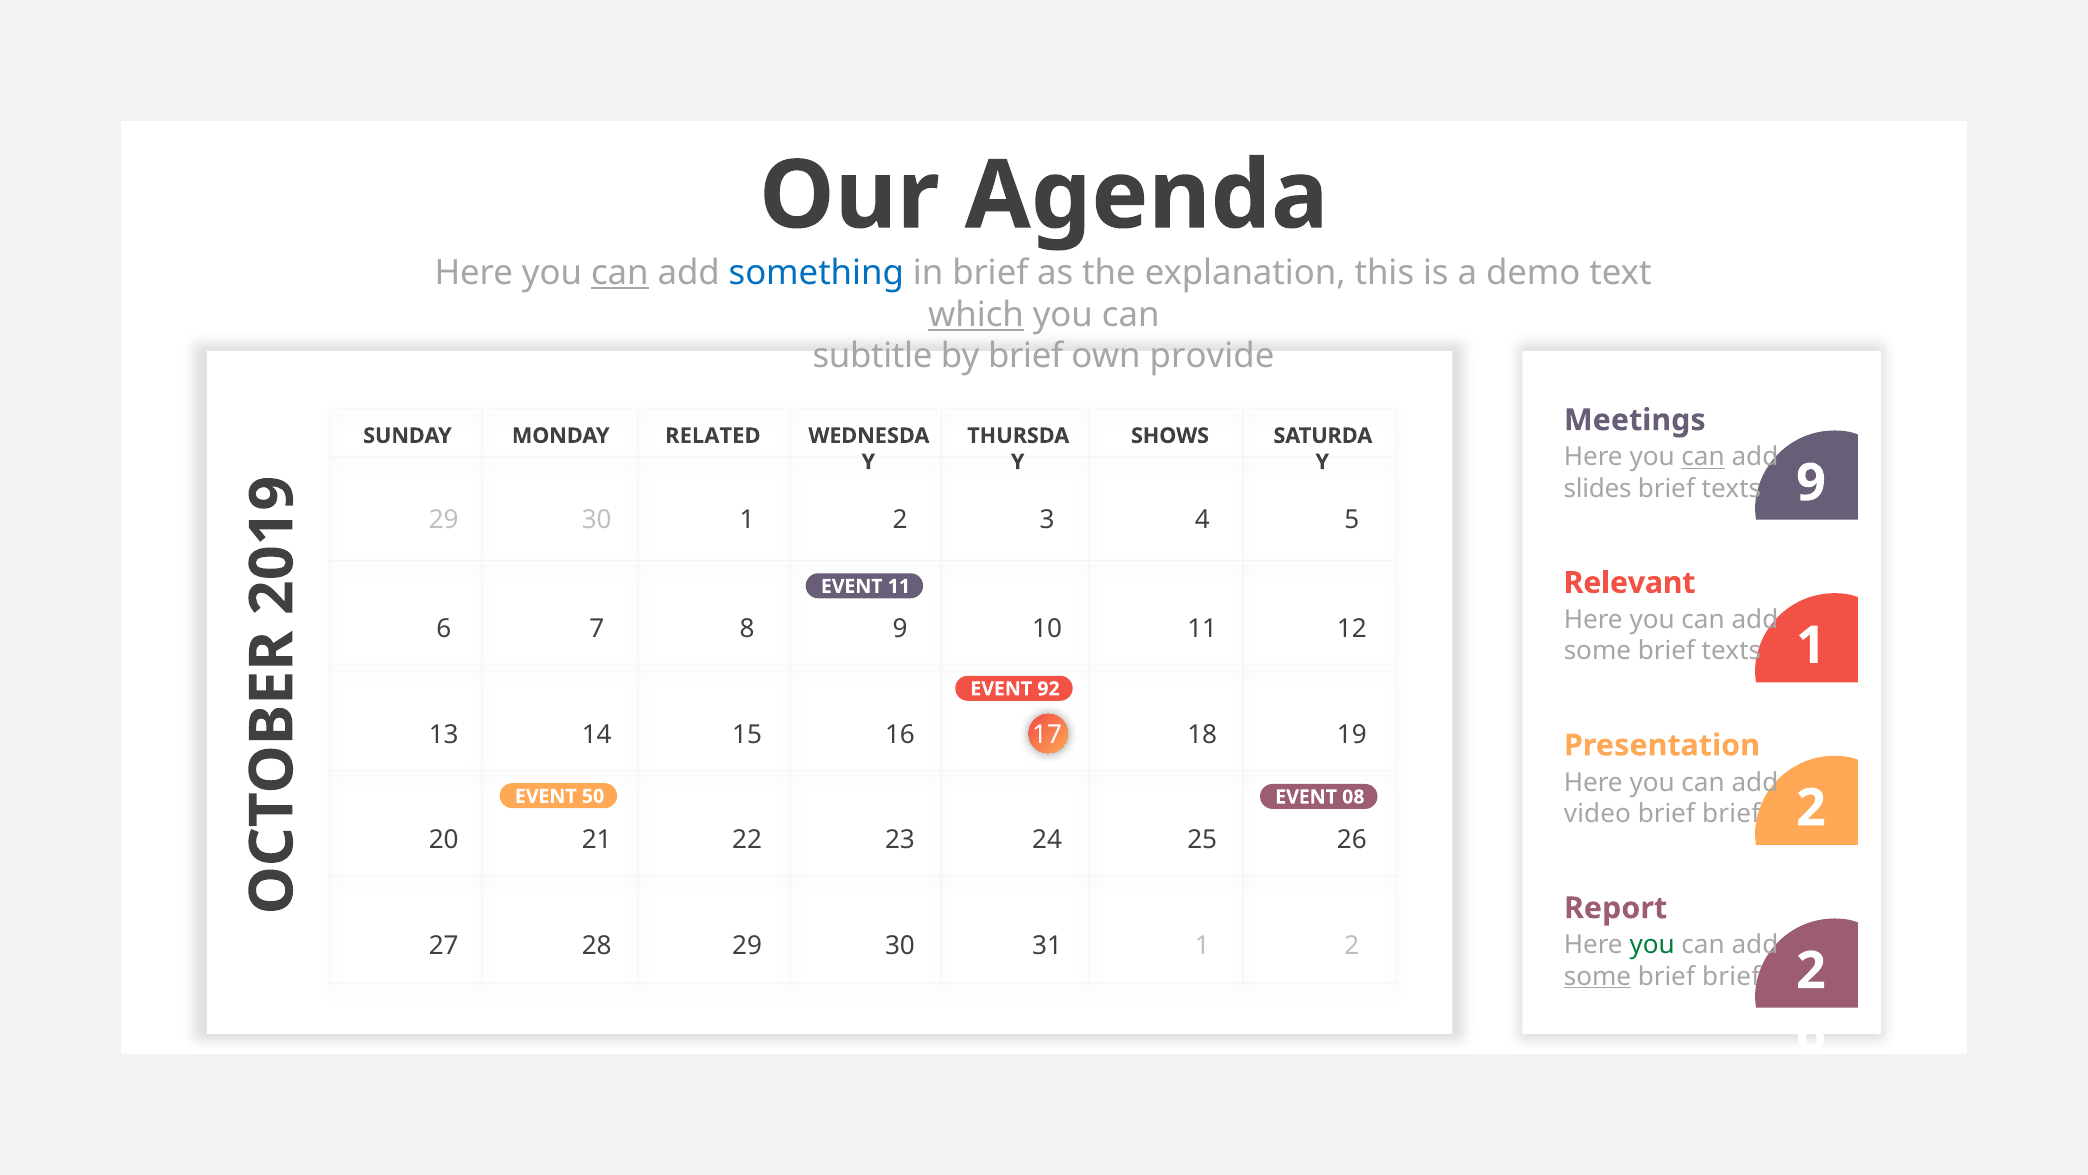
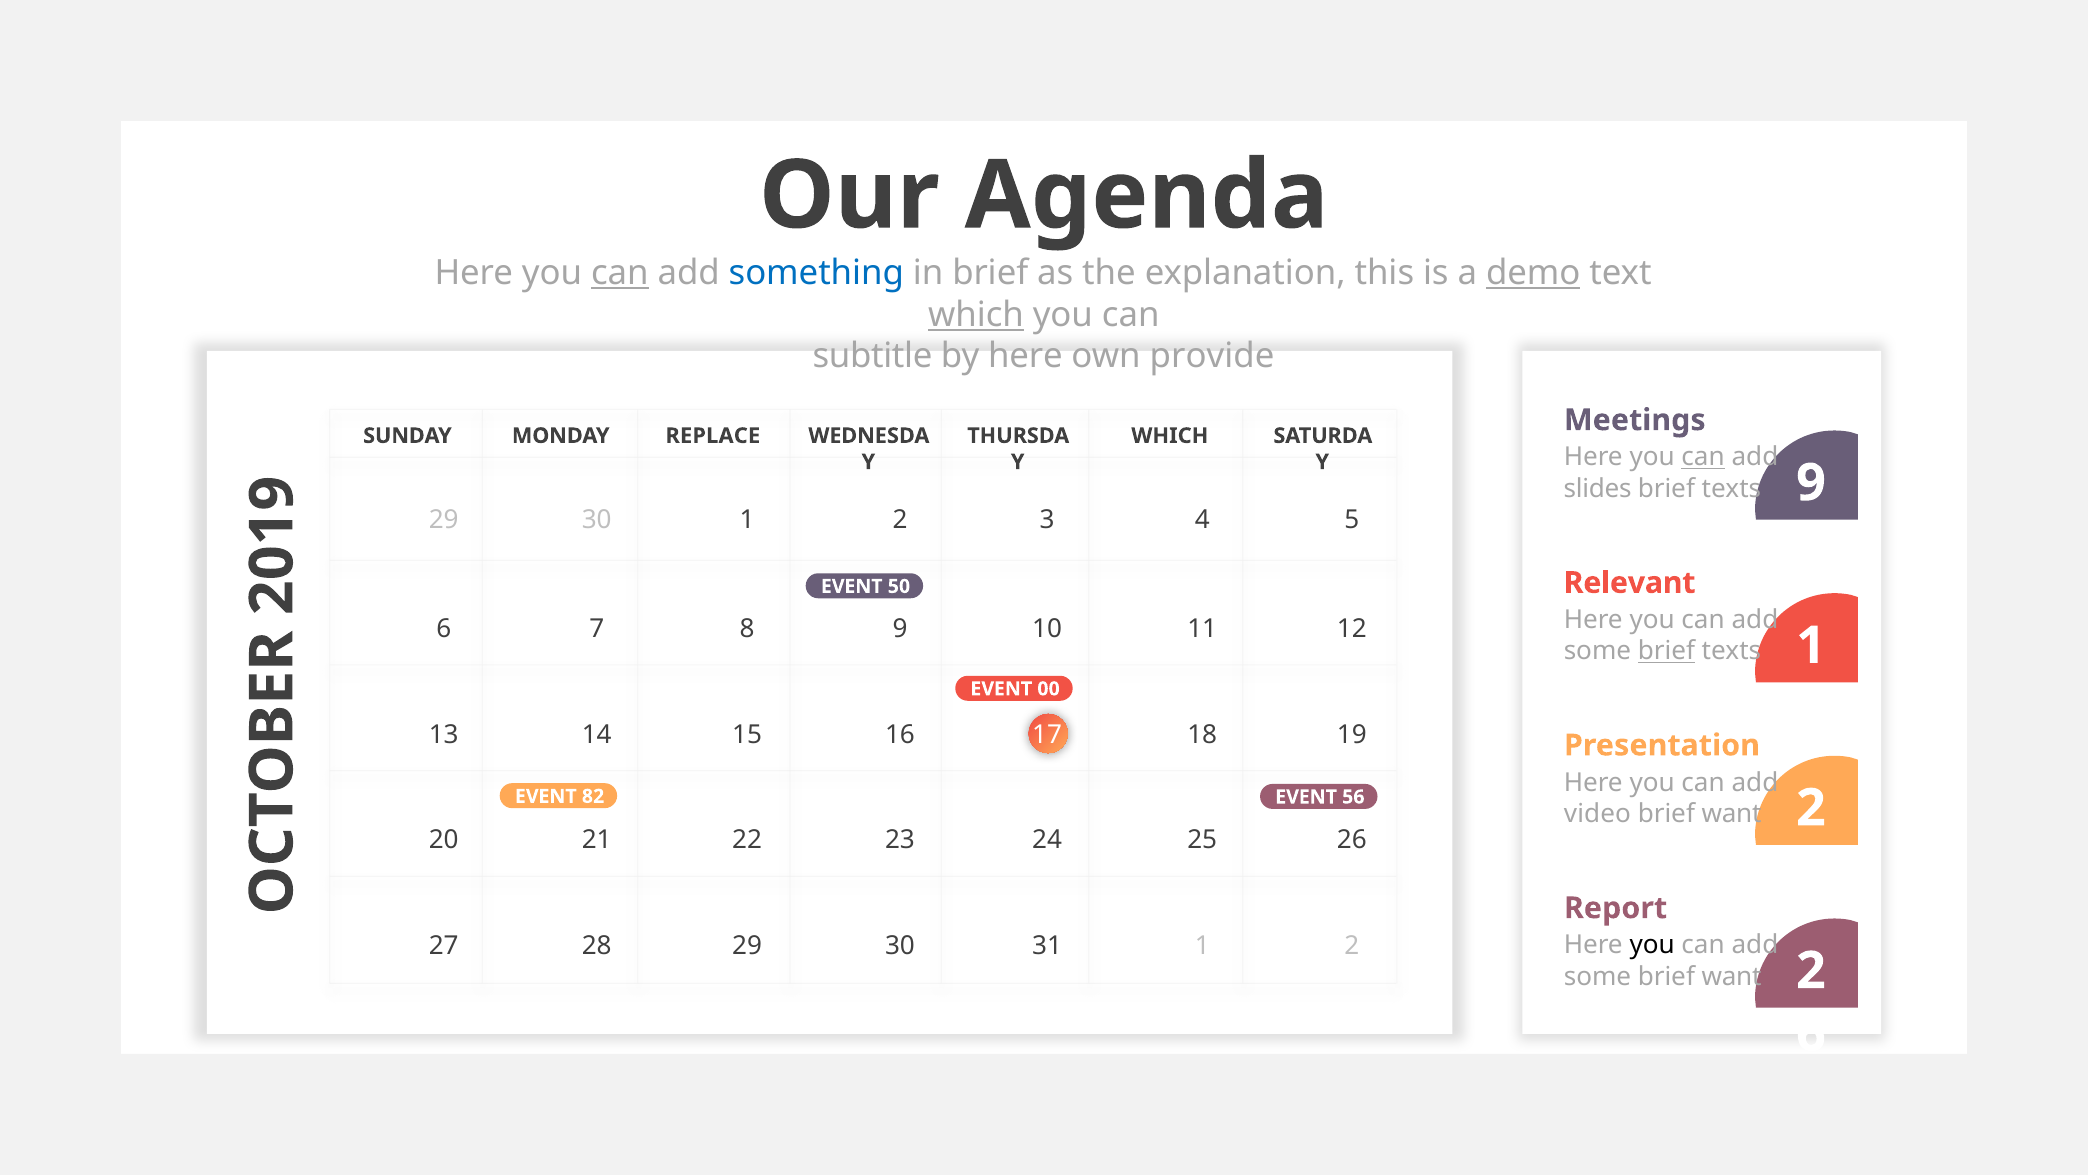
demo underline: none -> present (1533, 273)
by brief: brief -> here (1025, 356)
RELATED: RELATED -> REPLACE (713, 436)
SHOWS: SHOWS -> WHICH (1170, 436)
EVENT 11: 11 -> 50 (899, 586)
brief underline: none -> present (1666, 651)
92: 92 -> 00 (1049, 689)
50: 50 -> 82 (593, 796)
08: 08 -> 56 (1353, 797)
brief: brief -> want (1732, 813)
you colour: green -> black (1652, 945)
some underline: present -> none (1597, 976)
brief: brief -> want (1732, 976)
